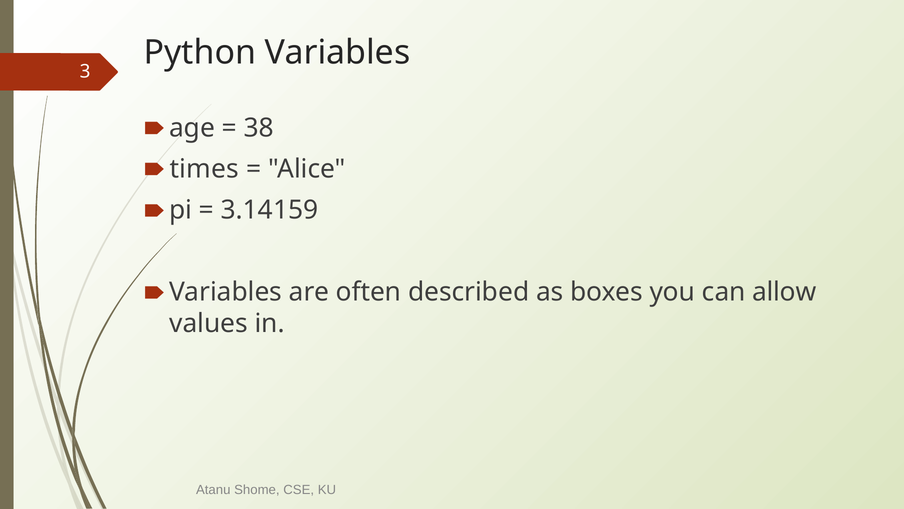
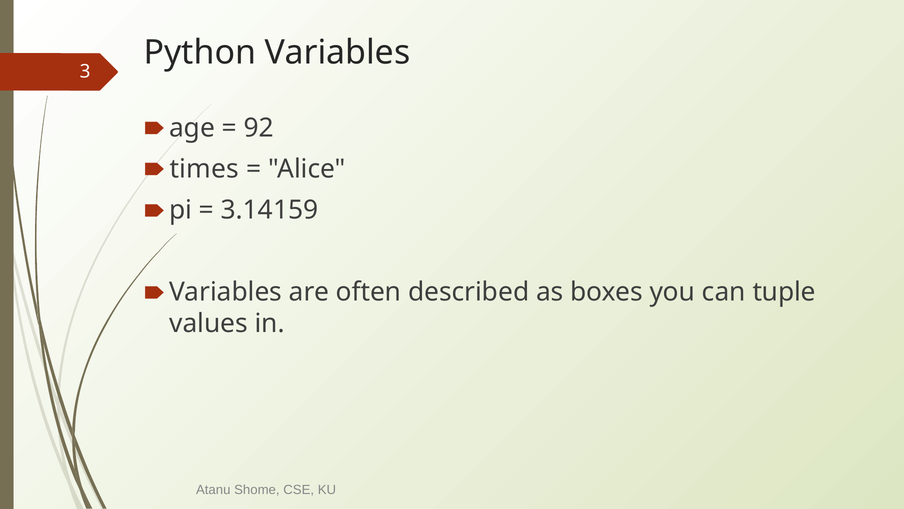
38: 38 -> 92 (259, 128)
allow: allow -> tuple (784, 292)
